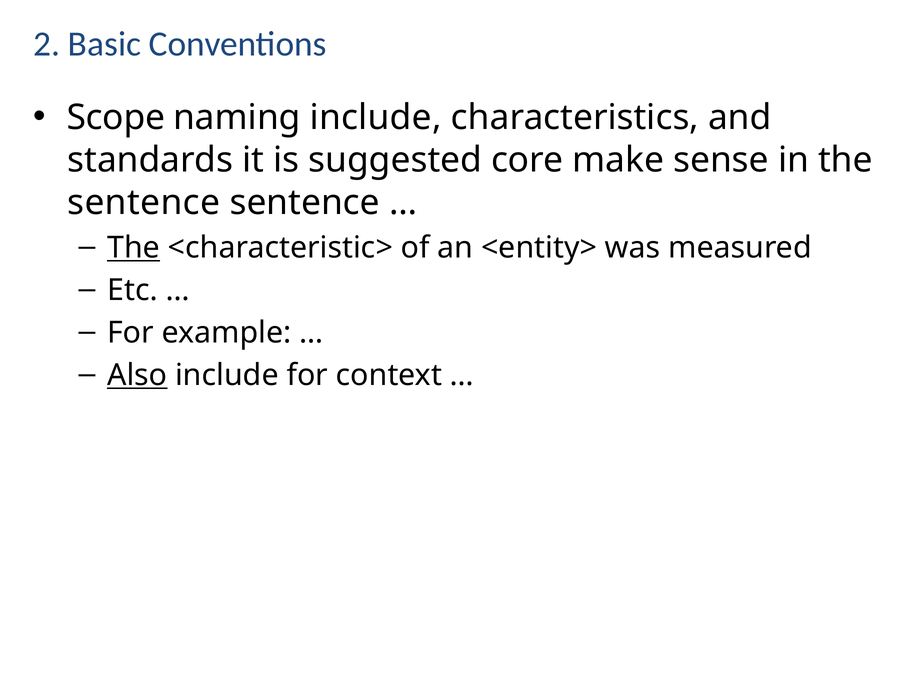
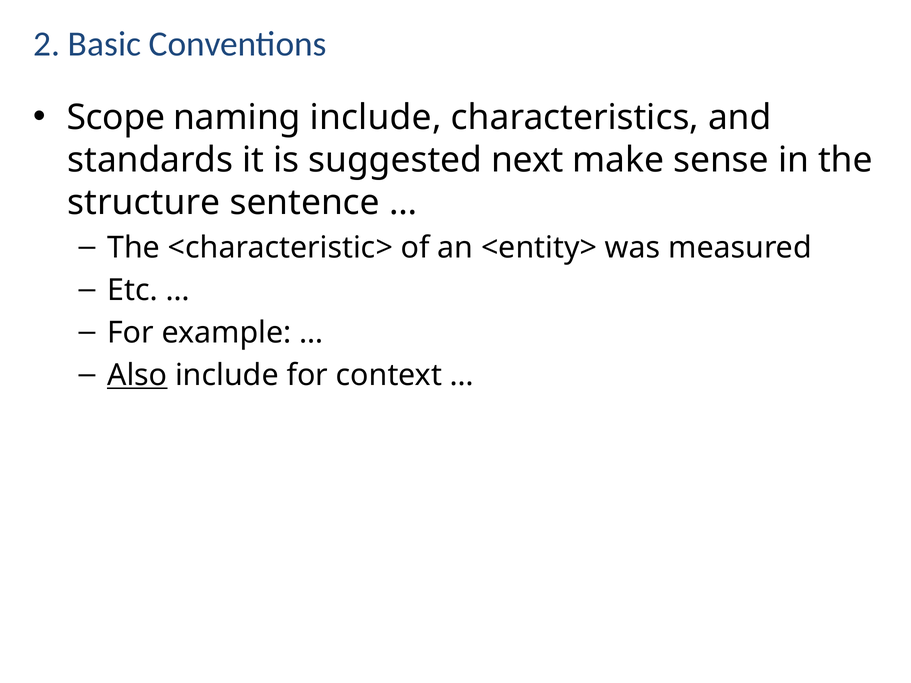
core: core -> next (527, 160)
sentence: sentence -> structure (144, 203)
The underline: present -> none (134, 248)
